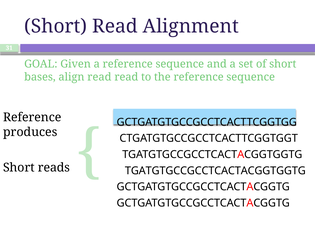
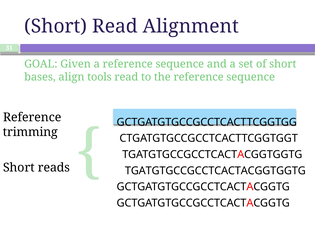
align read: read -> tools (99, 77)
produces: produces -> trimming (30, 132)
